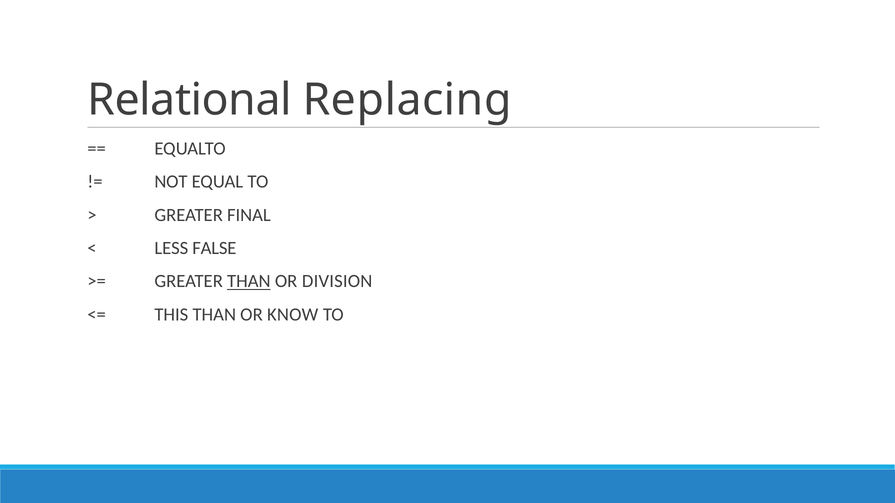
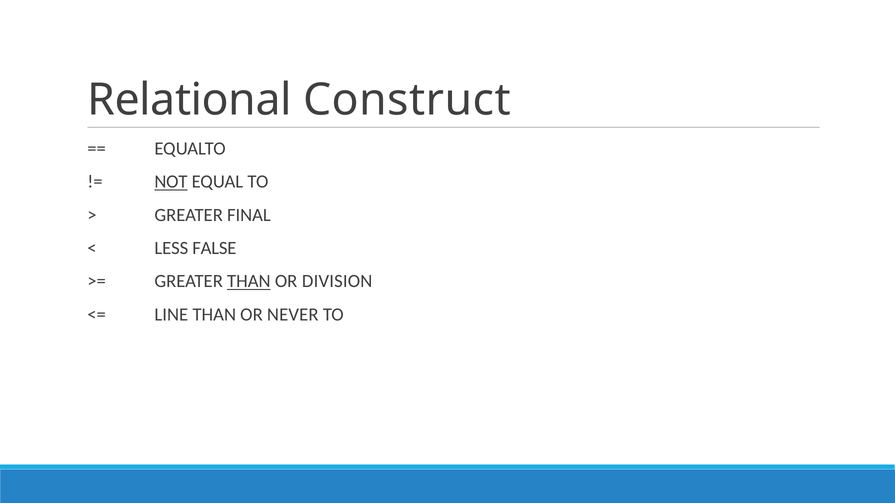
Replacing: Replacing -> Construct (407, 100)
NOT underline: none -> present (171, 182)
THIS: THIS -> LINE (171, 315)
KNOW: KNOW -> NEVER (293, 315)
